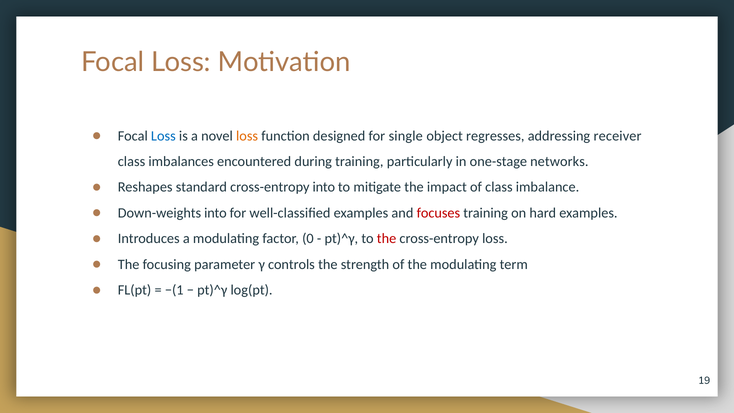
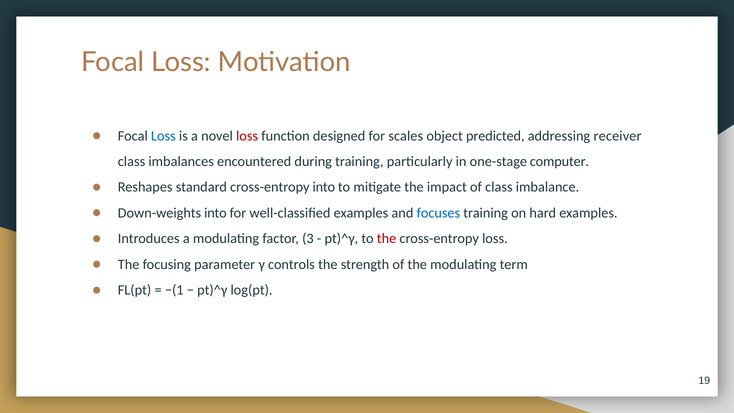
loss colour: orange -> red (247, 136)
single: single -> scales (406, 136)
regresses: regresses -> predicted (495, 136)
networks: networks -> computer (559, 161)
focuses colour: red -> blue (438, 213)
0: 0 -> 3 (308, 239)
